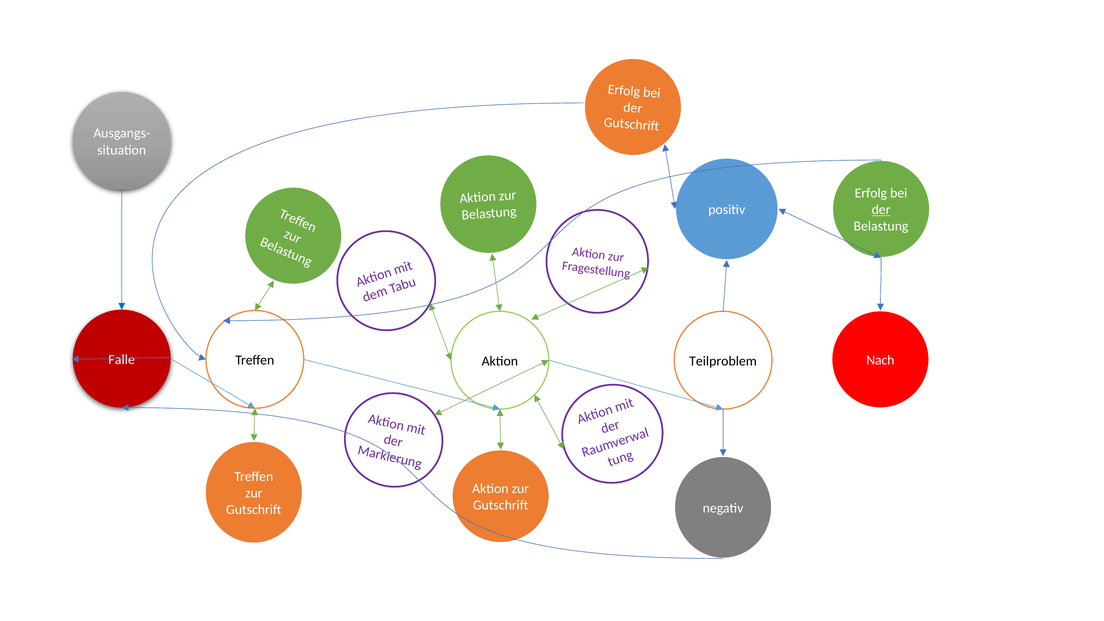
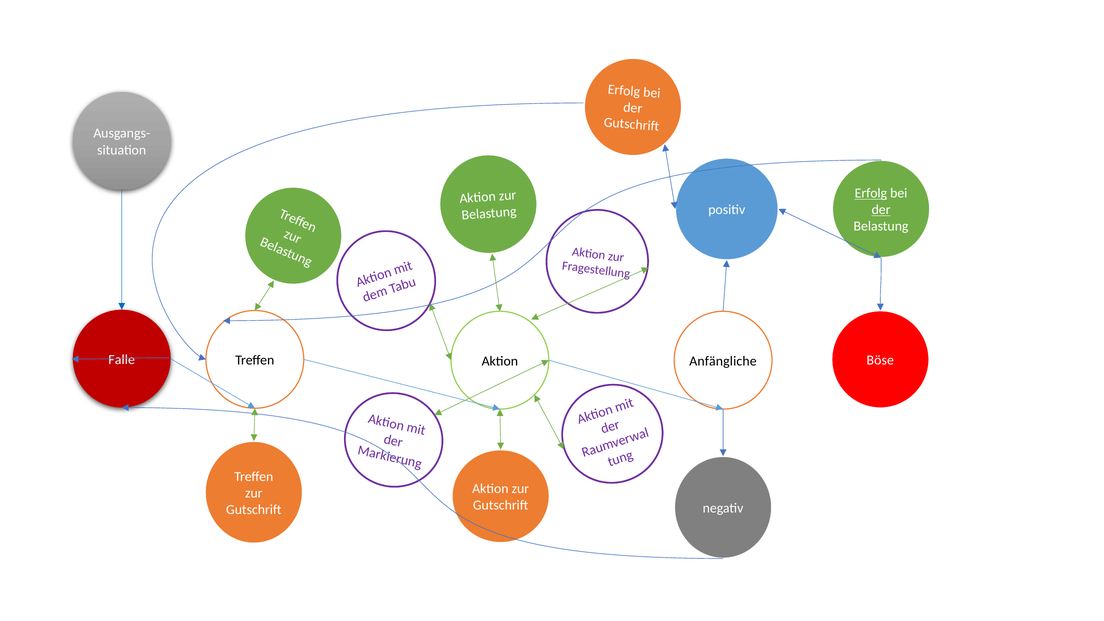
Erfolg underline: none -> present (871, 193)
Nach: Nach -> Böse (880, 360)
Teilproblem: Teilproblem -> Anfängliche (723, 361)
